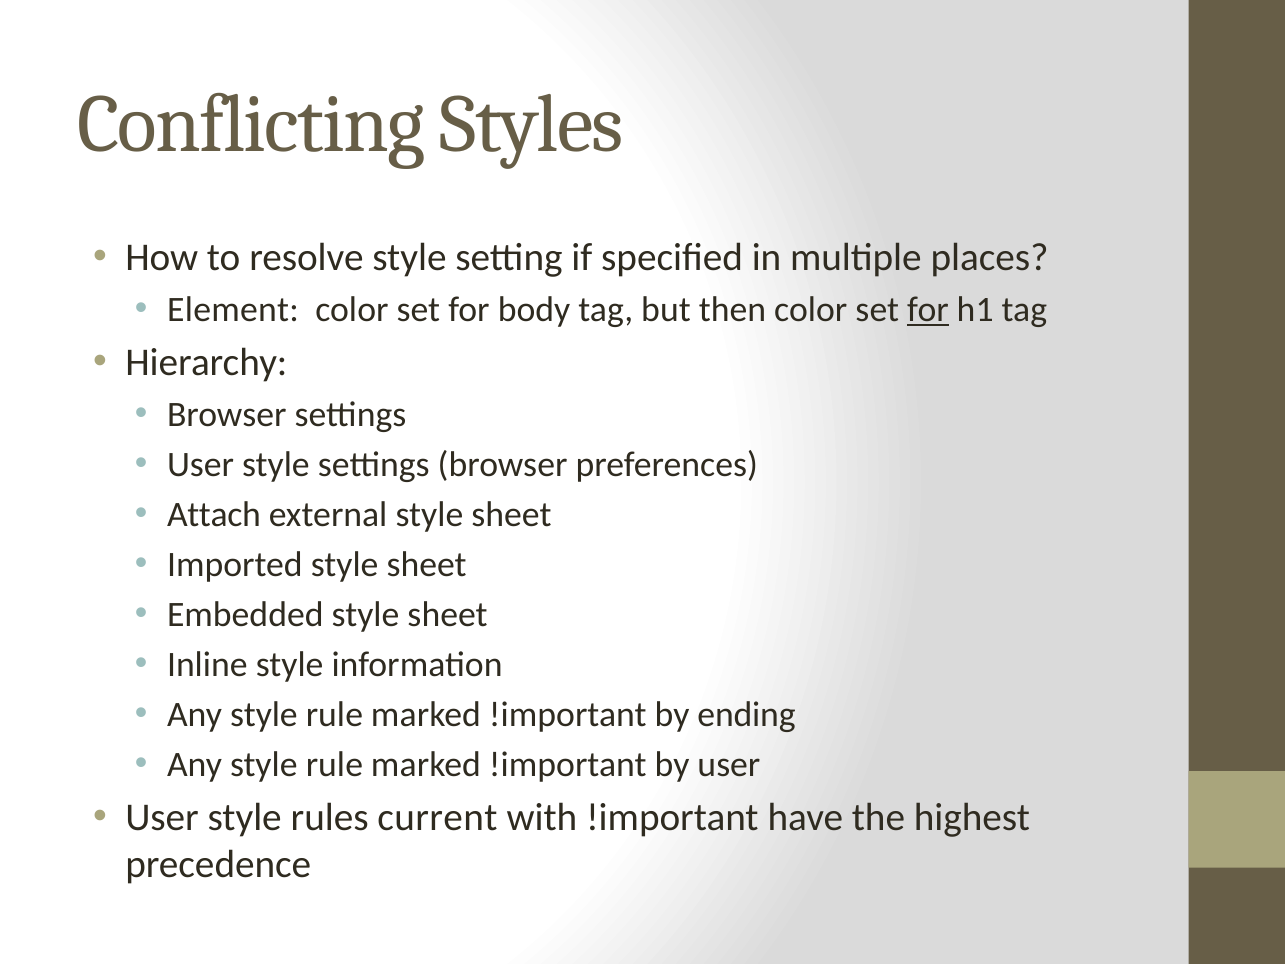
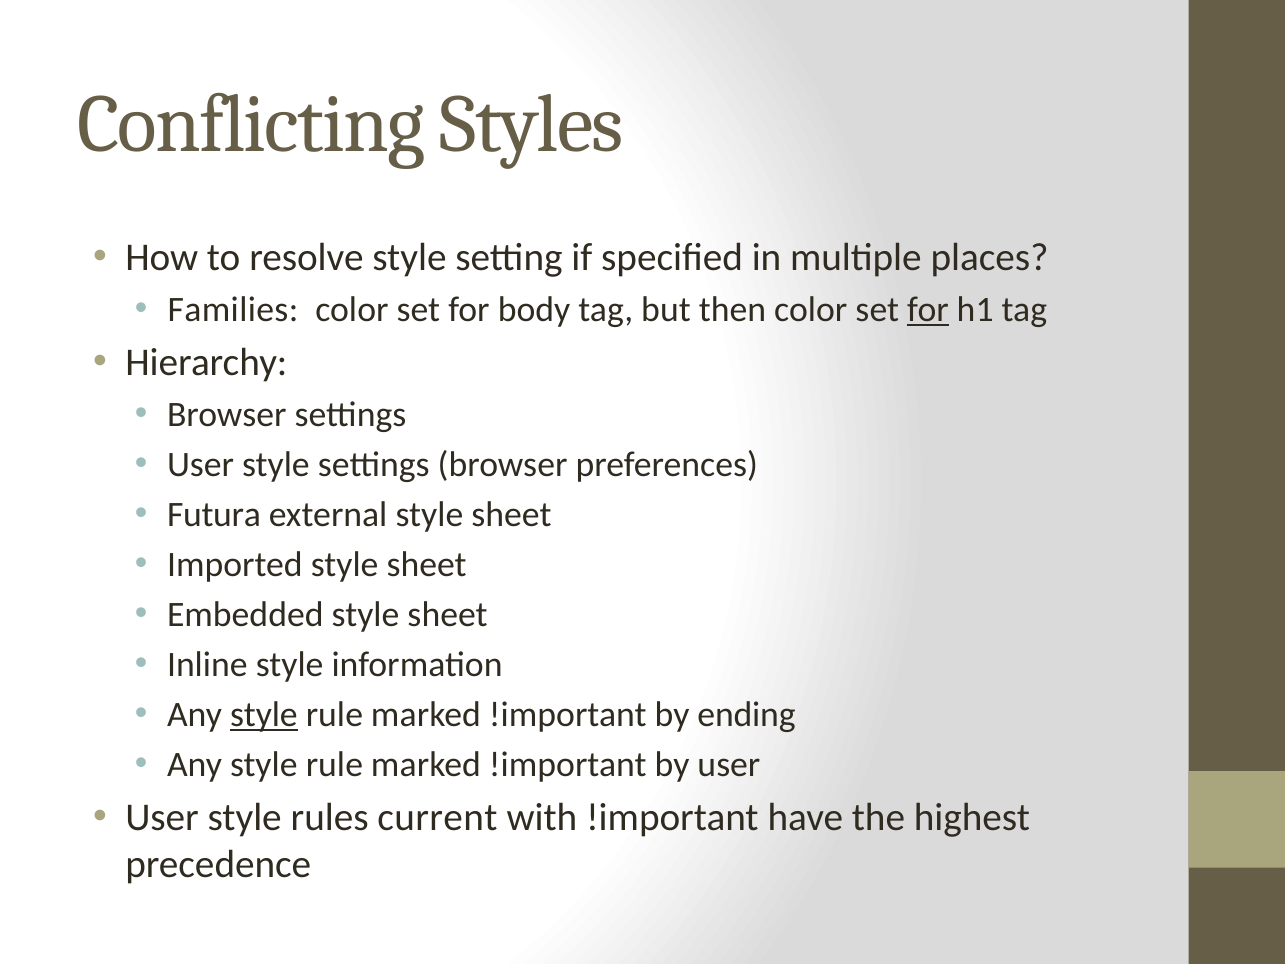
Element: Element -> Families (233, 309)
Attach: Attach -> Futura (214, 514)
style underline: none -> present (264, 715)
